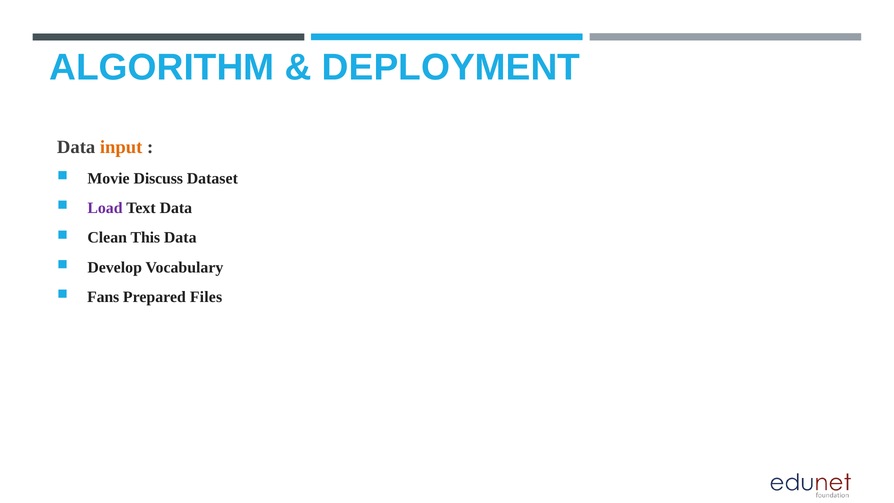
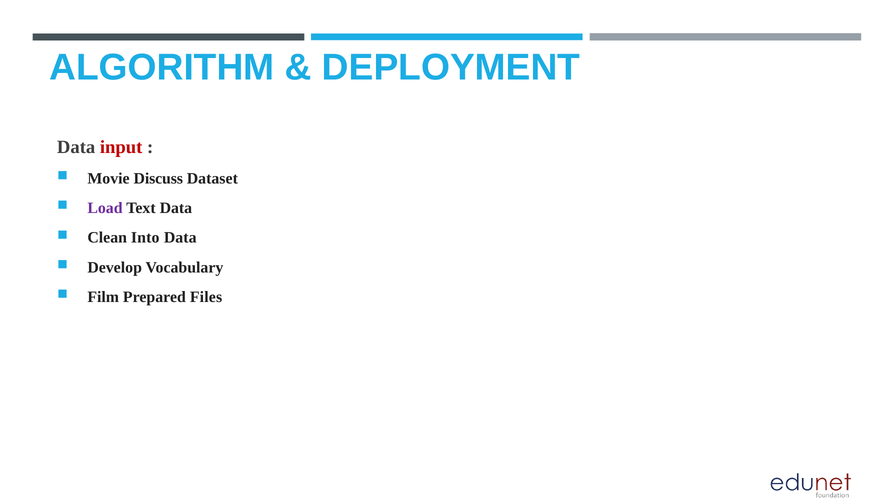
input colour: orange -> red (121, 147)
This: This -> Into (145, 238)
Fans: Fans -> Film (103, 297)
